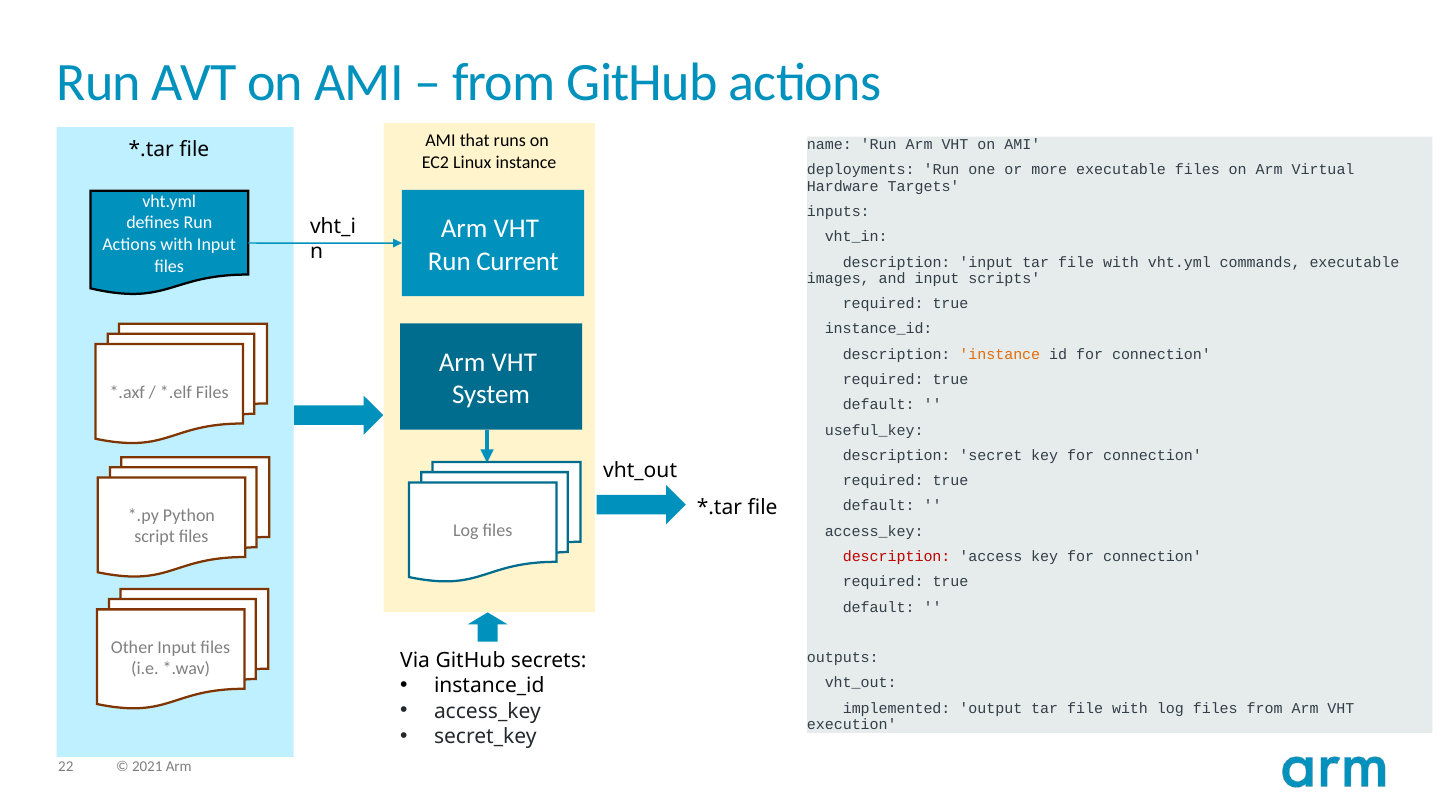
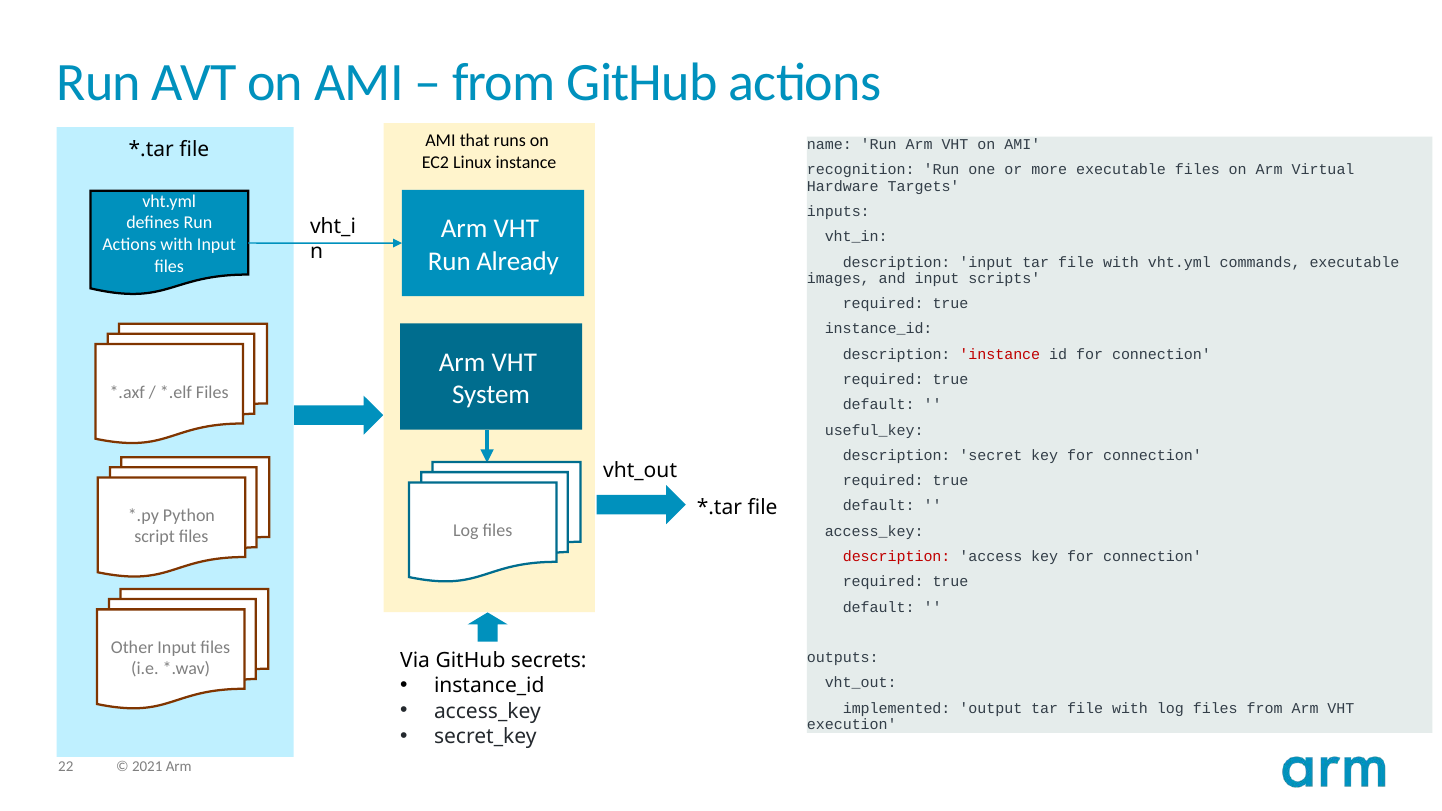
deployments: deployments -> recognition (861, 170)
Current: Current -> Already (518, 261)
instance colour: orange -> red (1000, 354)
